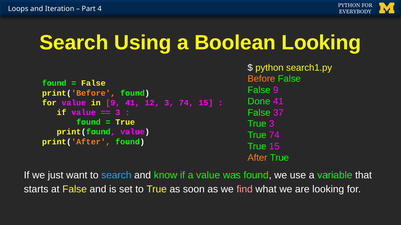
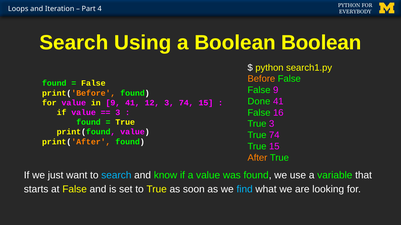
Boolean Looking: Looking -> Boolean (321, 43)
37: 37 -> 16 (278, 113)
find colour: pink -> light blue (245, 190)
